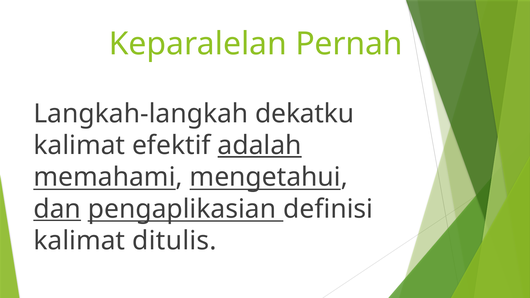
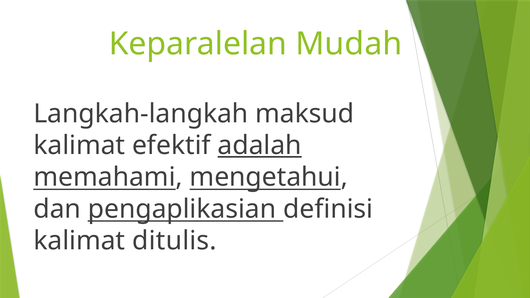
Pernah: Pernah -> Mudah (349, 44)
dekatku: dekatku -> maksud (305, 114)
dan underline: present -> none (57, 209)
